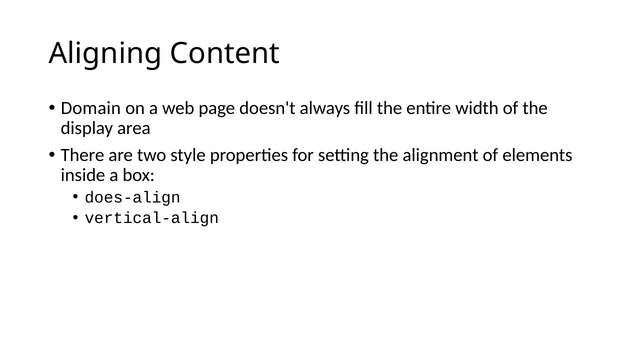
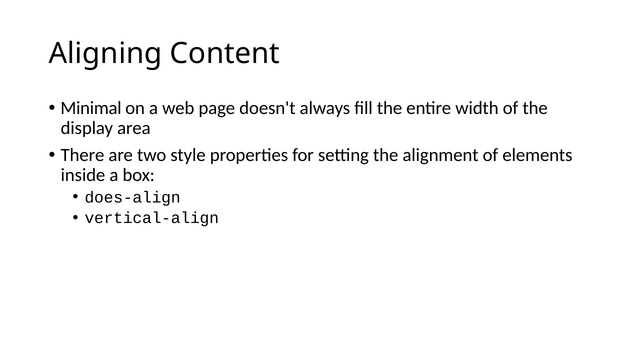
Domain: Domain -> Minimal (91, 108)
